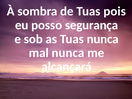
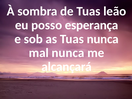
pois: pois -> leão (115, 11)
segurança: segurança -> esperança (92, 25)
